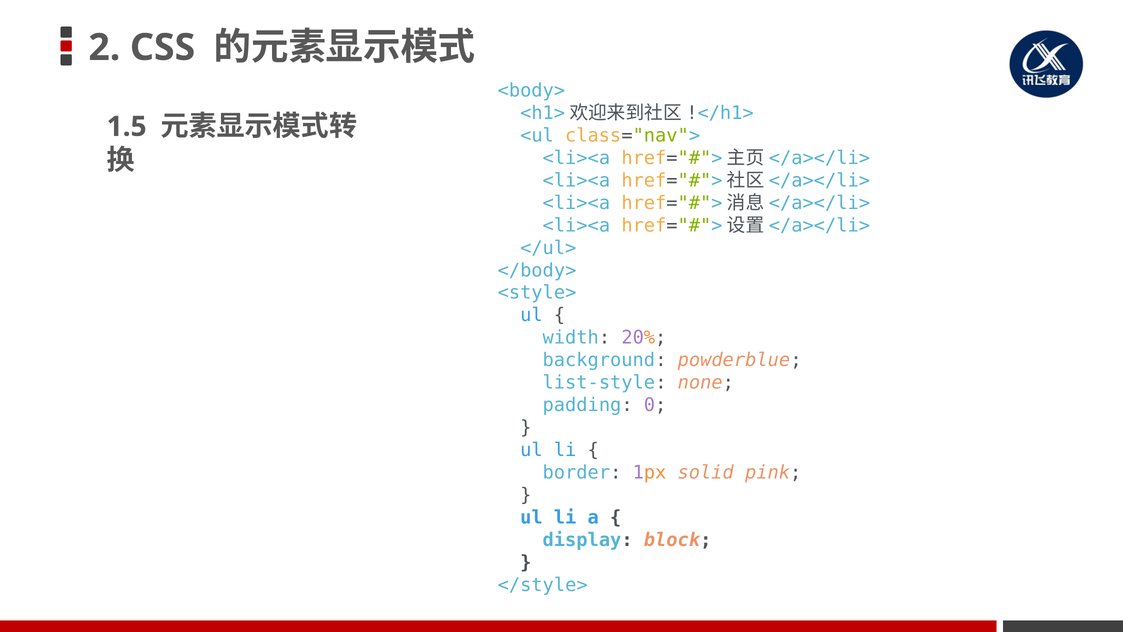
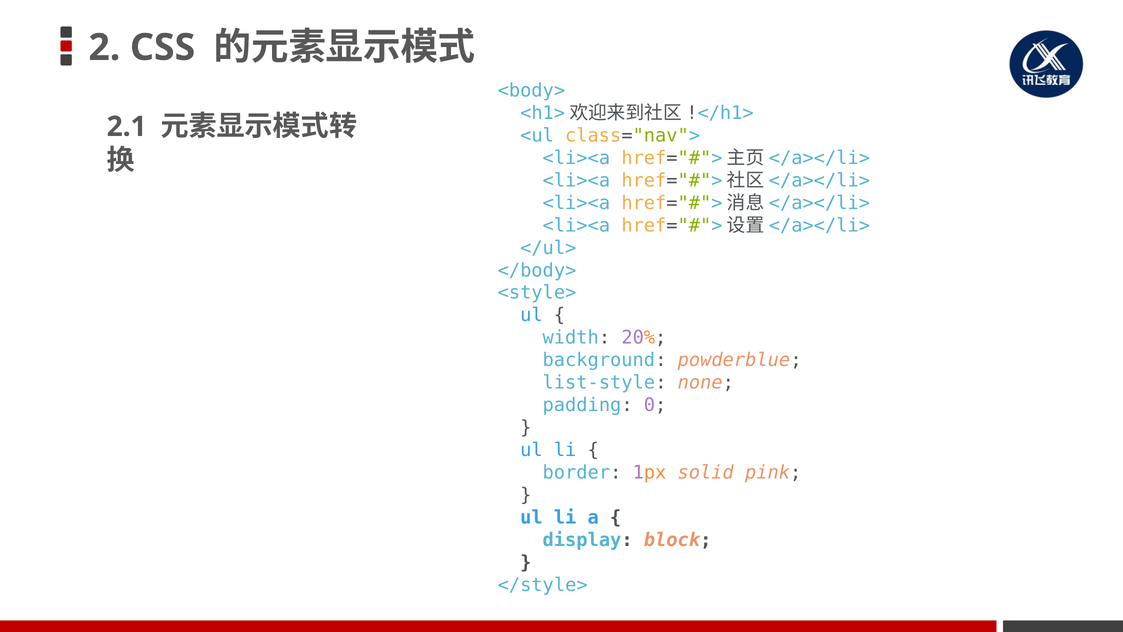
1.5: 1.5 -> 2.1 (127, 127)
